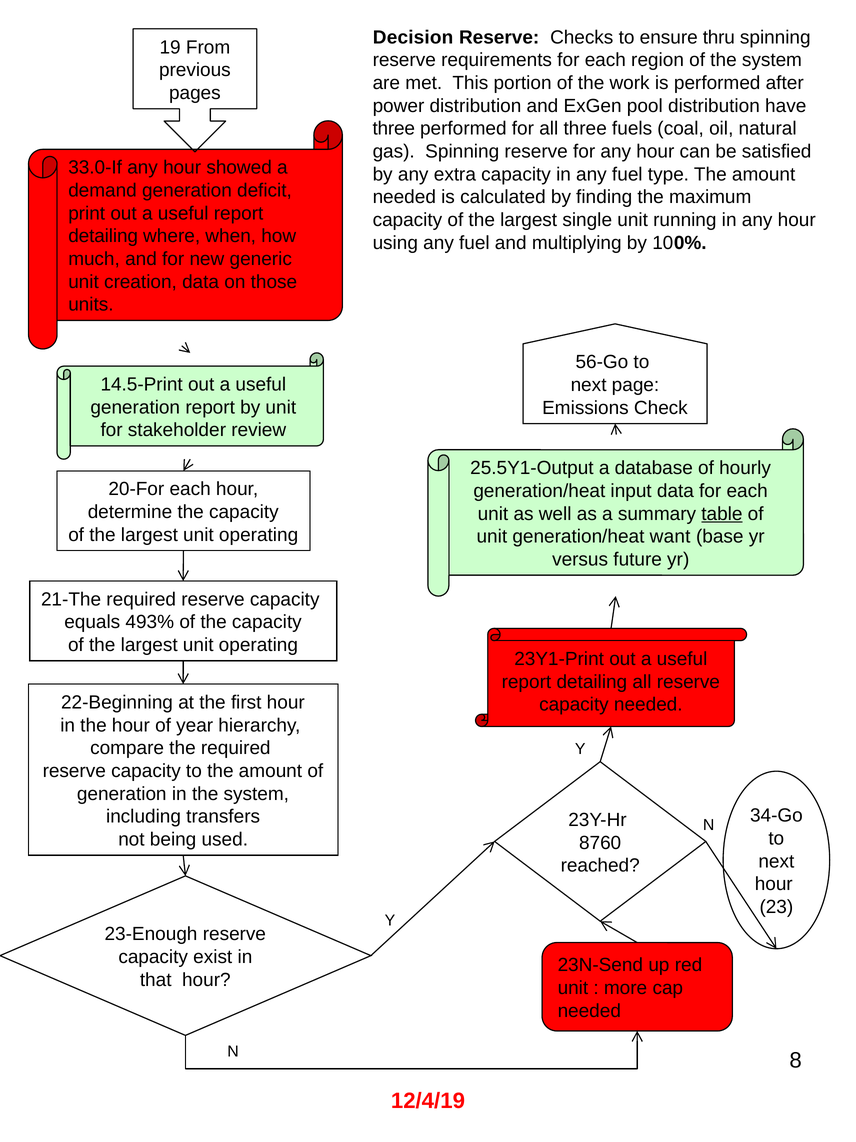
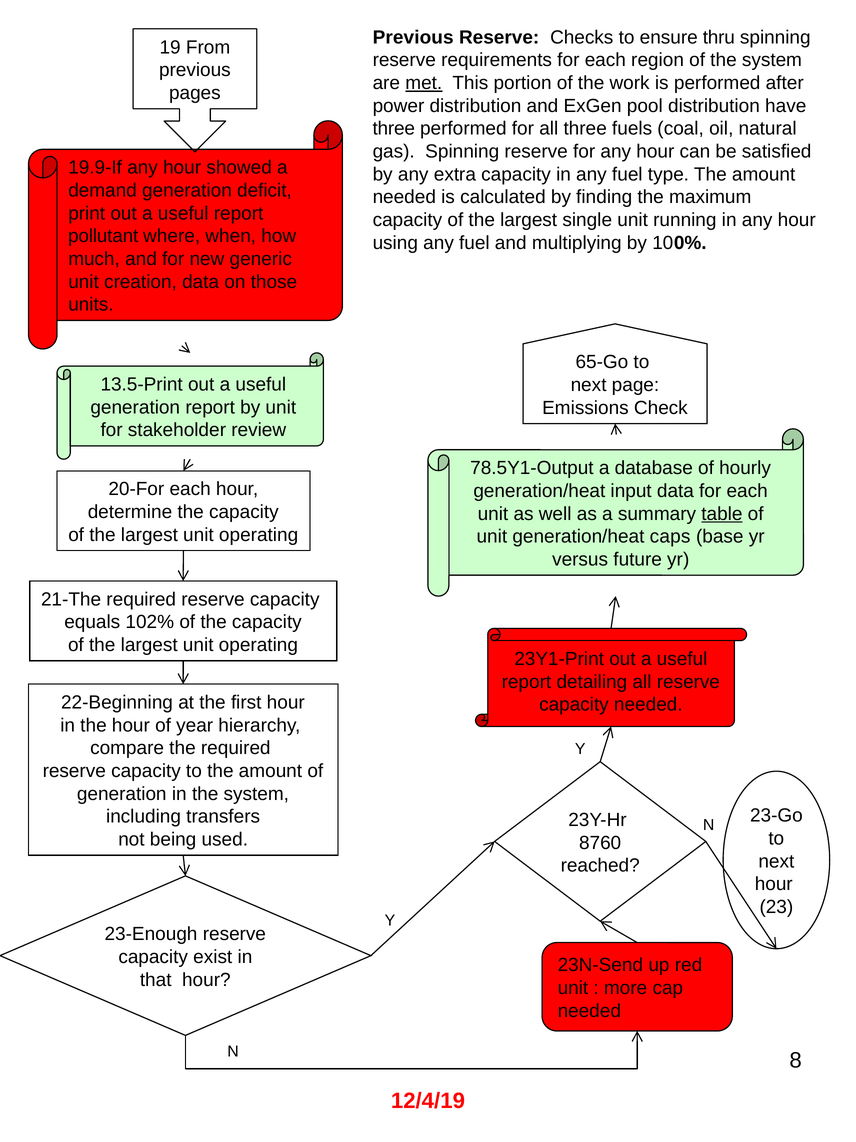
Decision: Decision -> Previous (413, 37)
met underline: none -> present (424, 83)
33.0-If: 33.0-If -> 19.9-If (95, 168)
detailing: detailing -> pollutant (103, 236)
56-Go: 56-Go -> 65-Go (602, 362)
14.5-Print: 14.5-Print -> 13.5-Print (142, 384)
25.5Y1-Output: 25.5Y1-Output -> 78.5Y1-Output (532, 468)
want: want -> caps (670, 536)
493%: 493% -> 102% (150, 622)
34-Go: 34-Go -> 23-Go (776, 815)
